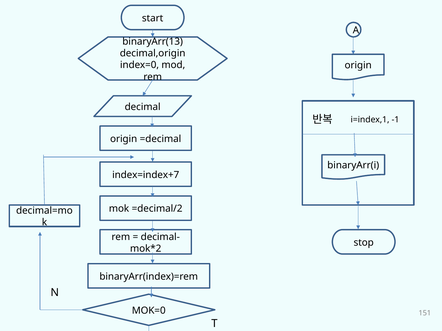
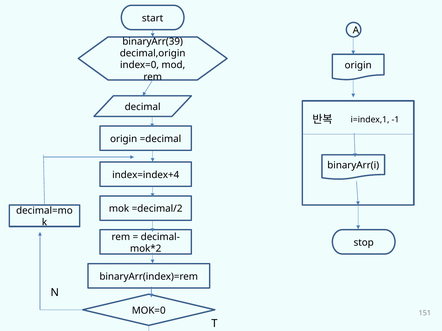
binaryArr(13: binaryArr(13 -> binaryArr(39 (153, 42)
index=index+7: index=index+7 -> index=index+4 (146, 175)
